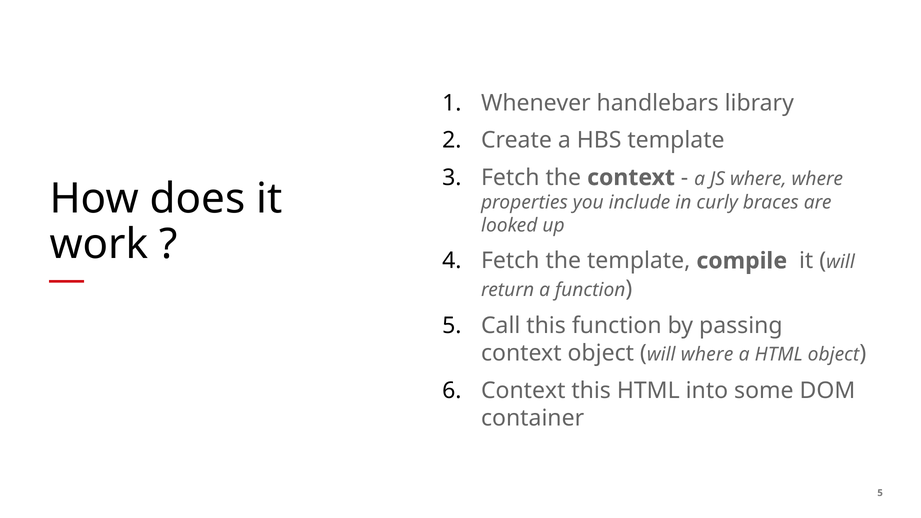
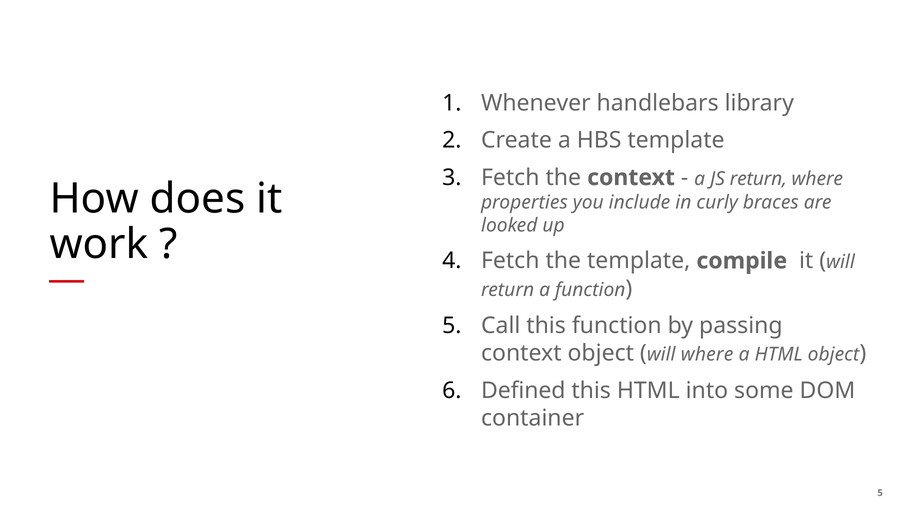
JS where: where -> return (758, 179)
Context: Context -> Defined (523, 391)
